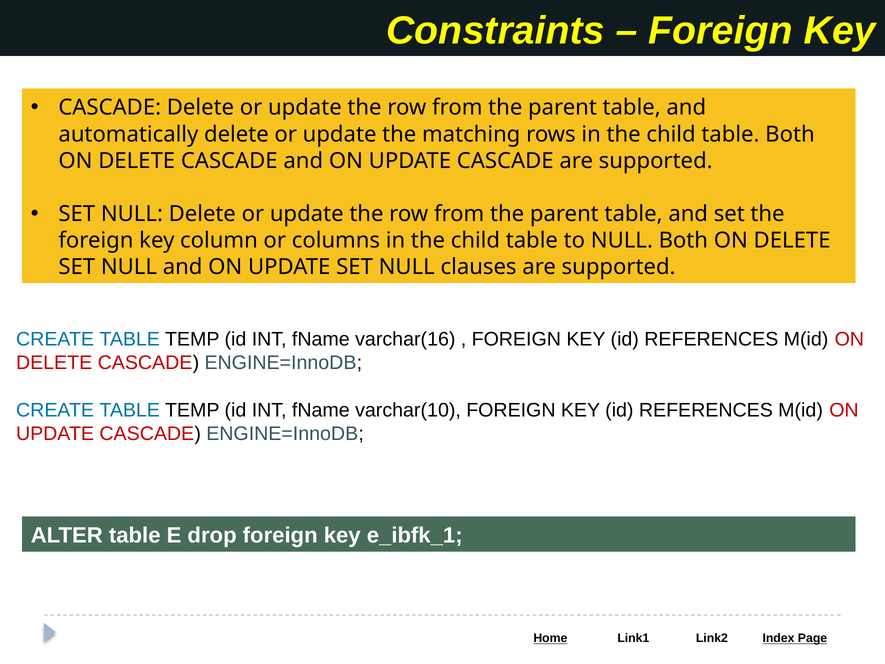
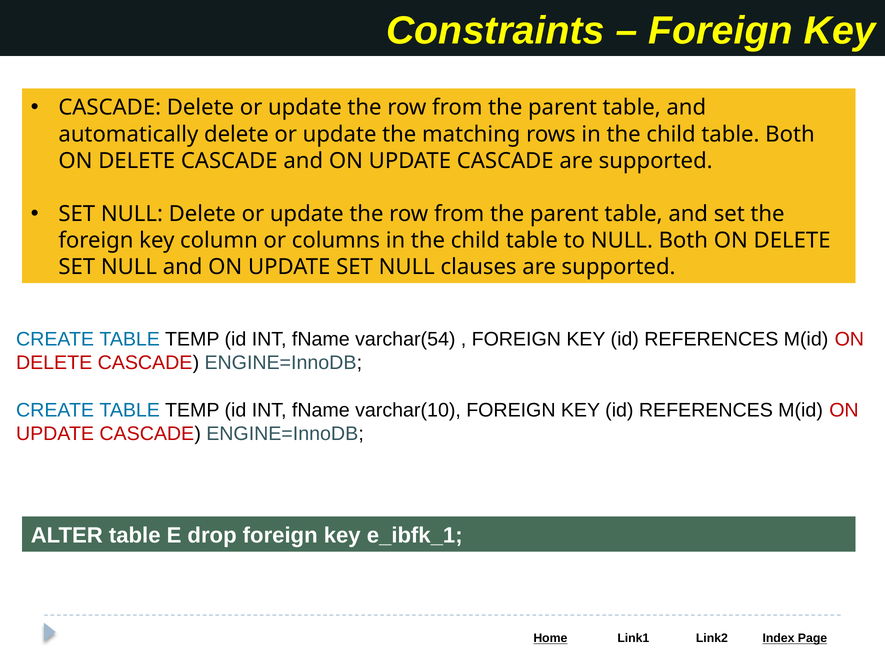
varchar(16: varchar(16 -> varchar(54 (405, 339)
